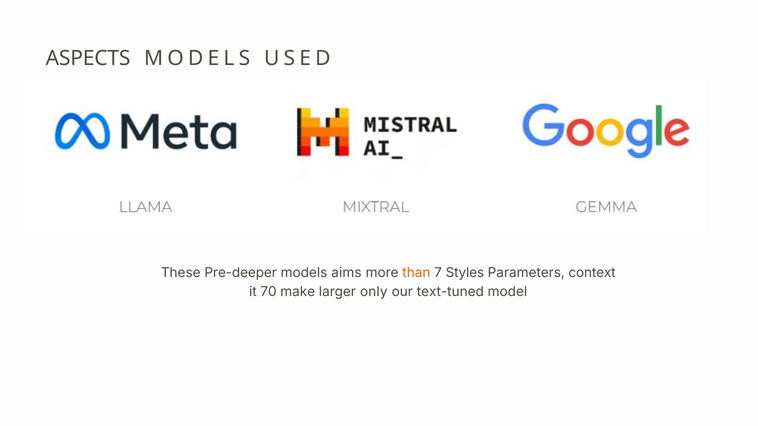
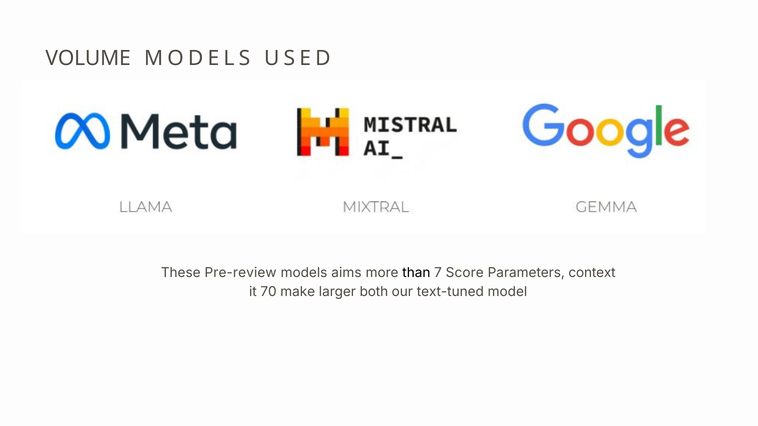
ASPECTS: ASPECTS -> VOLUME (88, 58)
Pre-deeper: Pre-deeper -> Pre-review (241, 273)
than colour: orange -> black (416, 273)
Styles: Styles -> Score (465, 273)
only: only -> both (374, 292)
